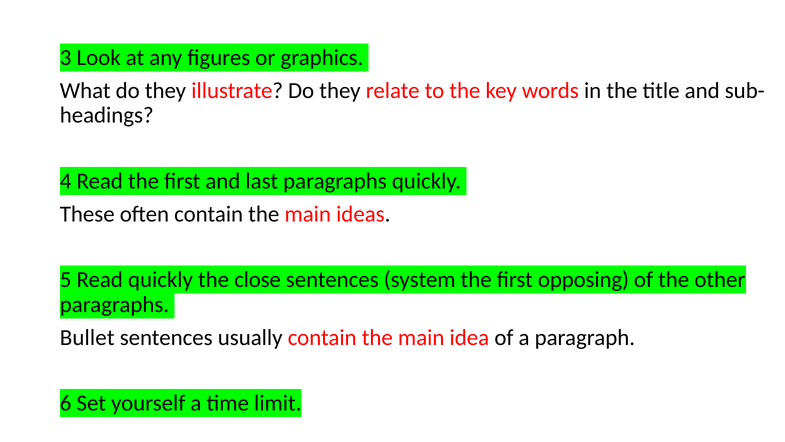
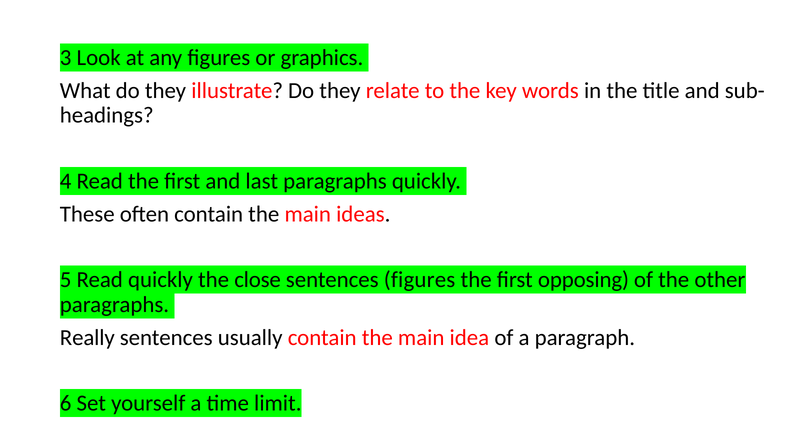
sentences system: system -> figures (420, 280)
Bullet: Bullet -> Really (87, 337)
